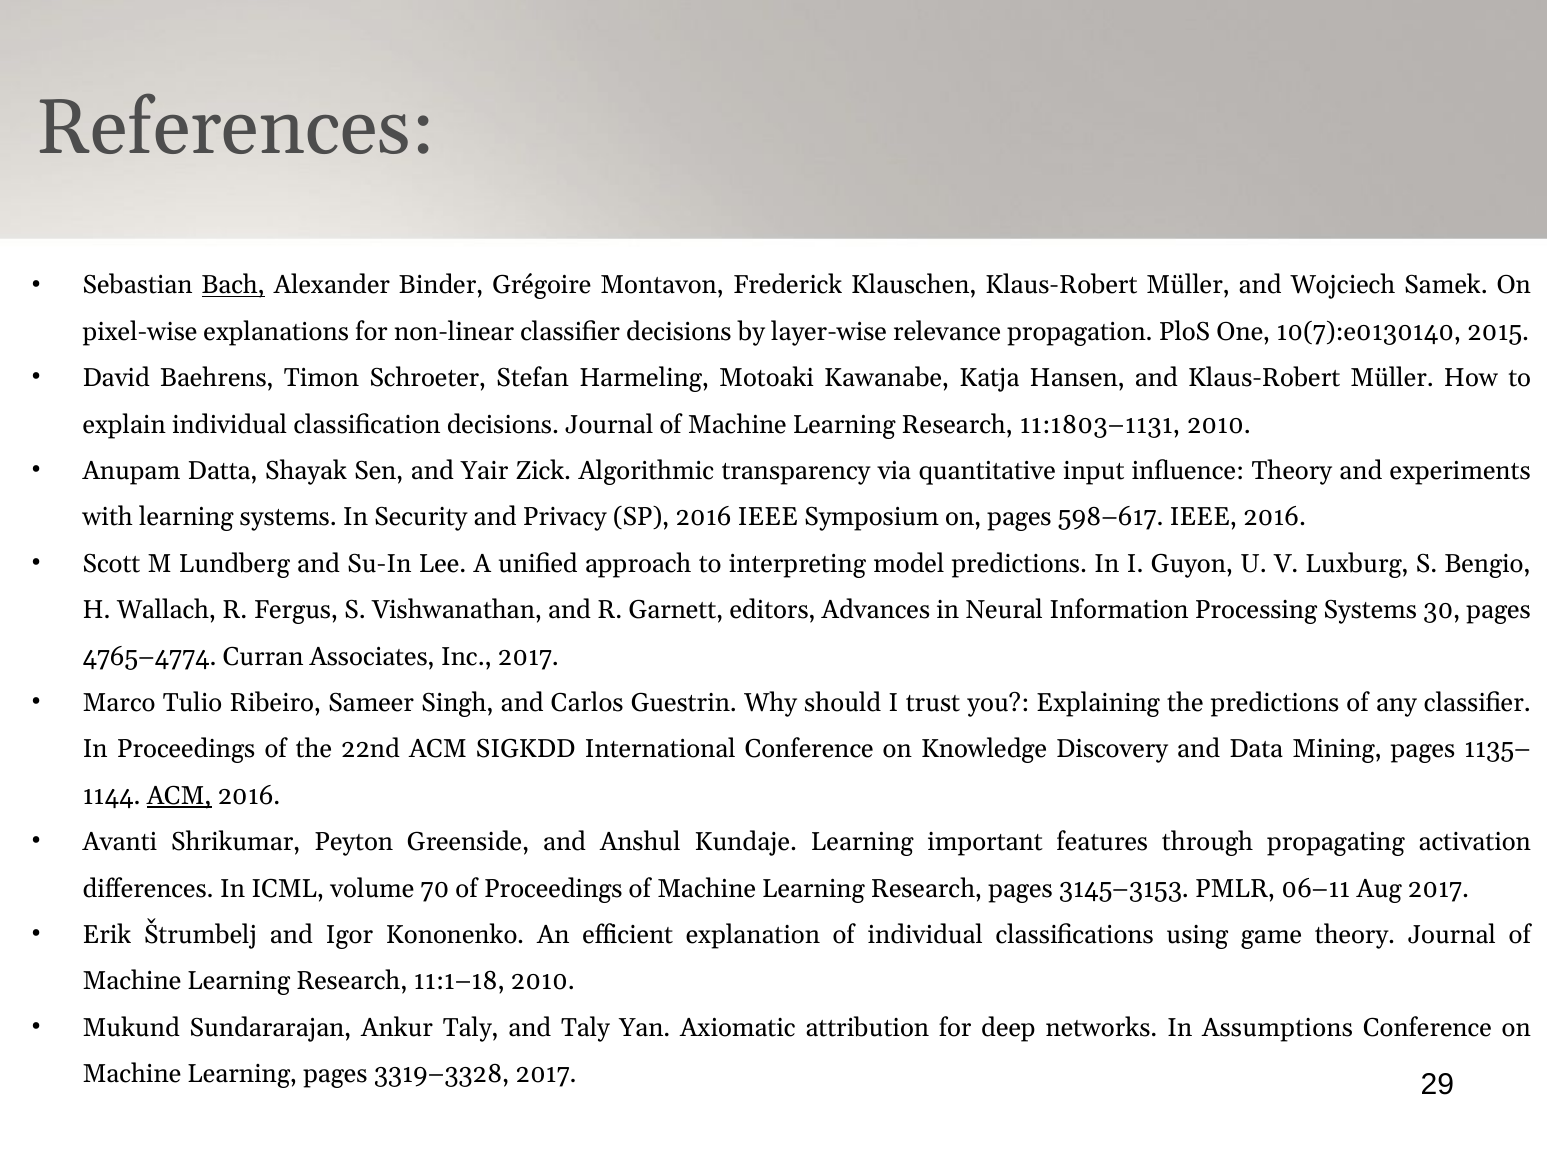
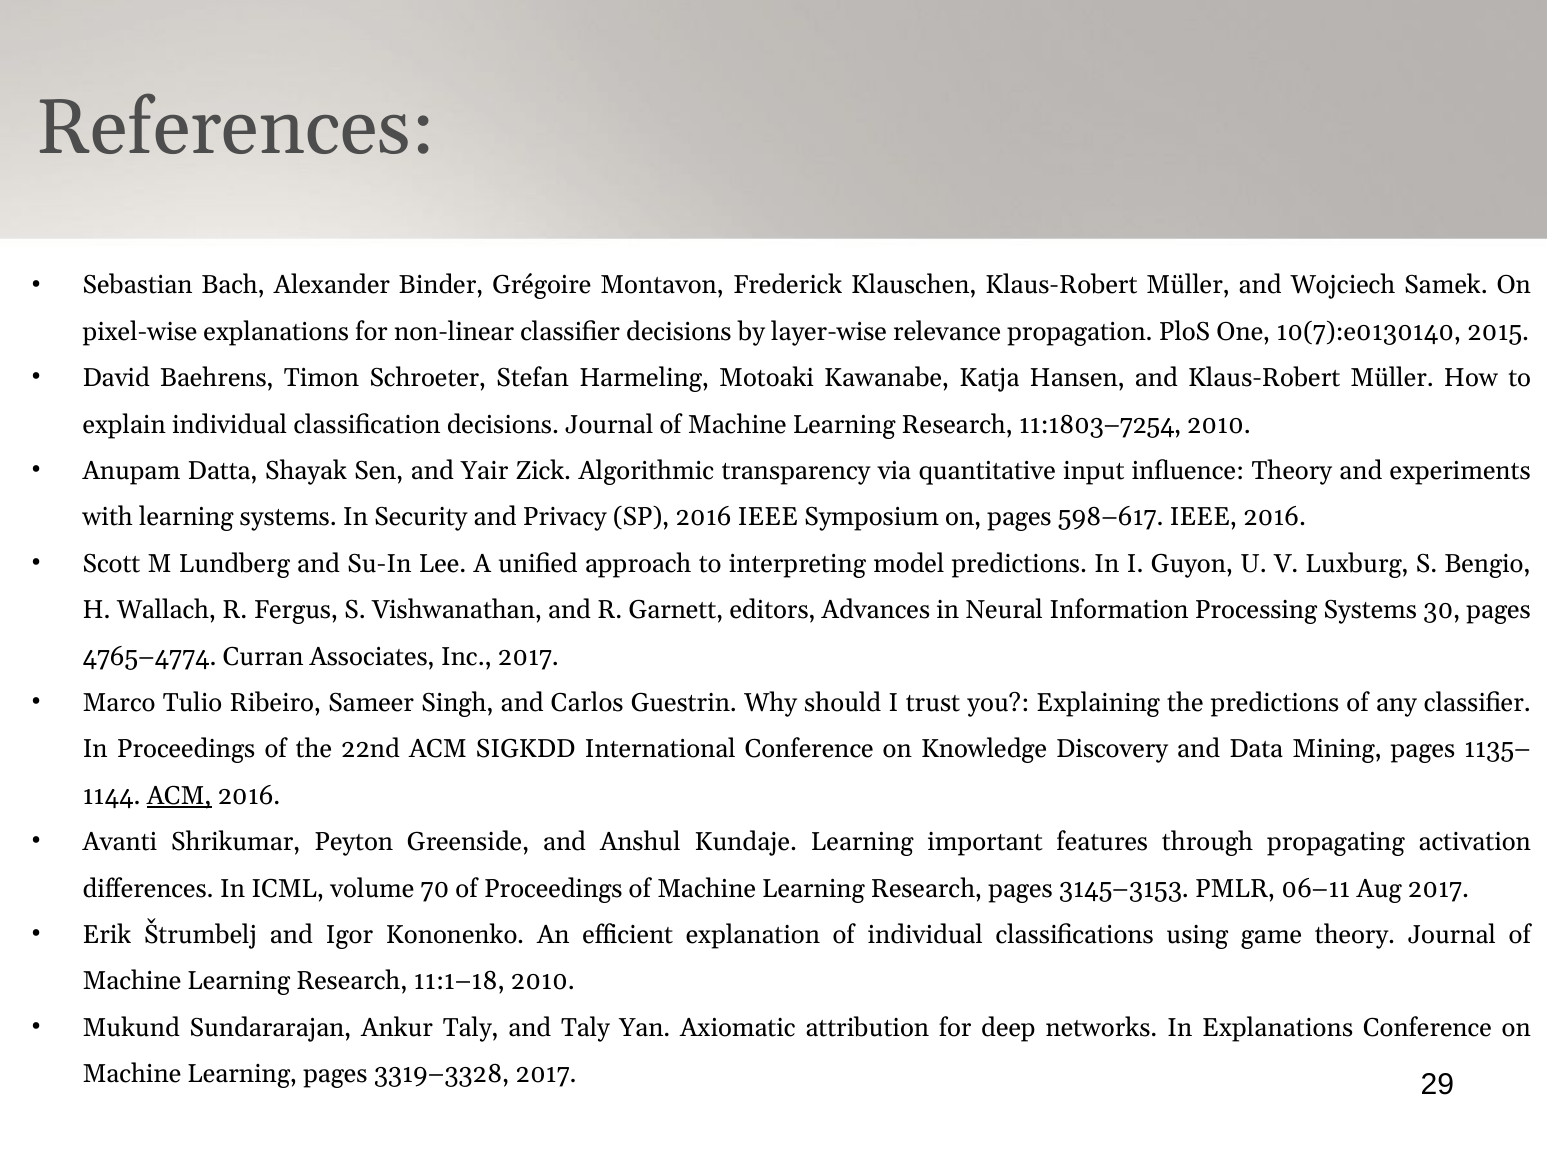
Bach underline: present -> none (233, 285)
11:1803–1131: 11:1803–1131 -> 11:1803–7254 (1100, 425)
In Assumptions: Assumptions -> Explanations (1278, 1028)
